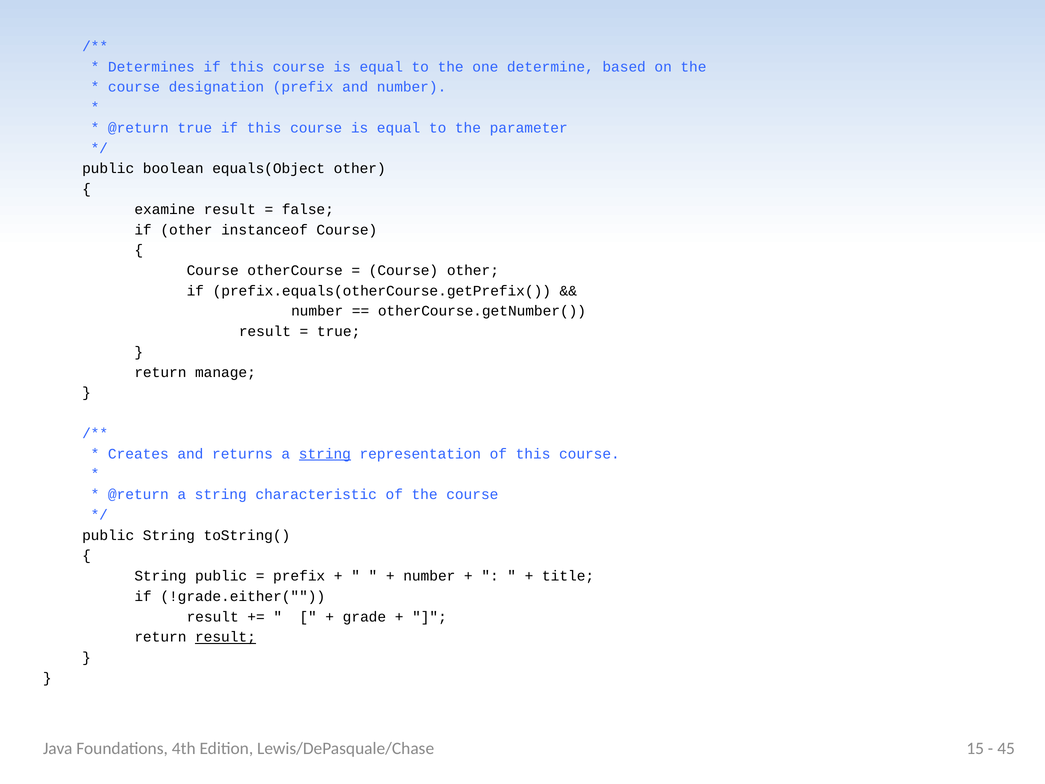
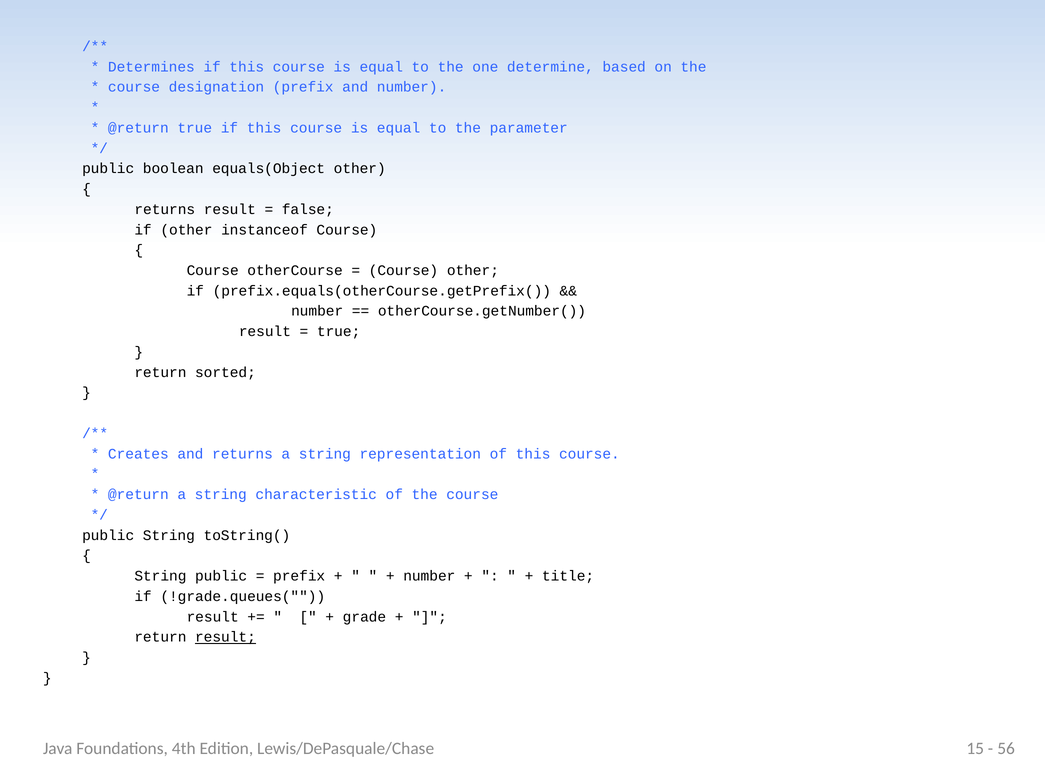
examine: examine -> returns (165, 209)
manage: manage -> sorted (225, 372)
string underline: present -> none (325, 454)
!grade.either(: !grade.either( -> !grade.queues( (243, 596)
45: 45 -> 56 (1006, 748)
